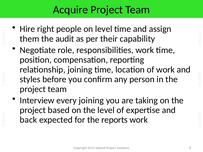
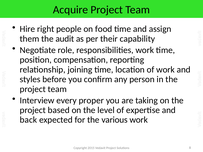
on level: level -> food (104, 29)
every joining: joining -> proper (91, 101)
reports: reports -> various (115, 120)
